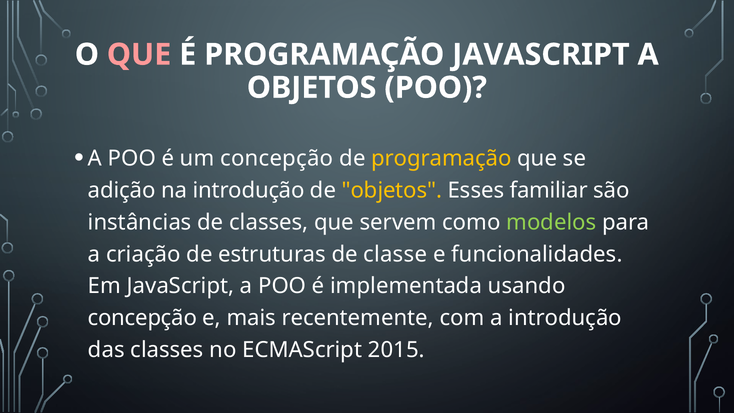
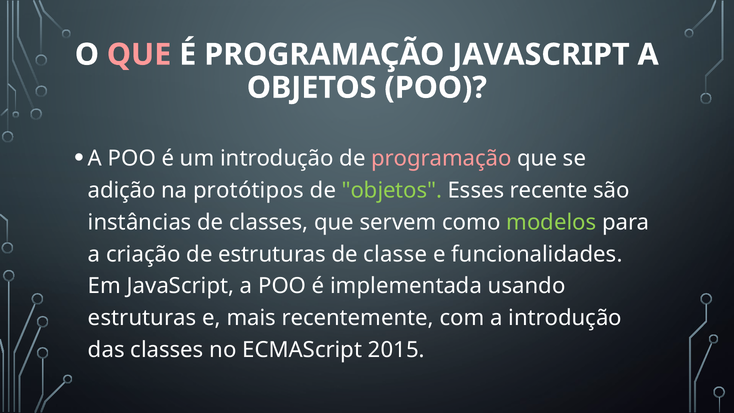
um concepção: concepção -> introdução (277, 158)
programação colour: yellow -> pink (441, 158)
na introdução: introdução -> protótipos (248, 190)
objetos colour: yellow -> light green (392, 190)
familiar: familiar -> recente (549, 190)
concepção: concepção -> estruturas (142, 318)
